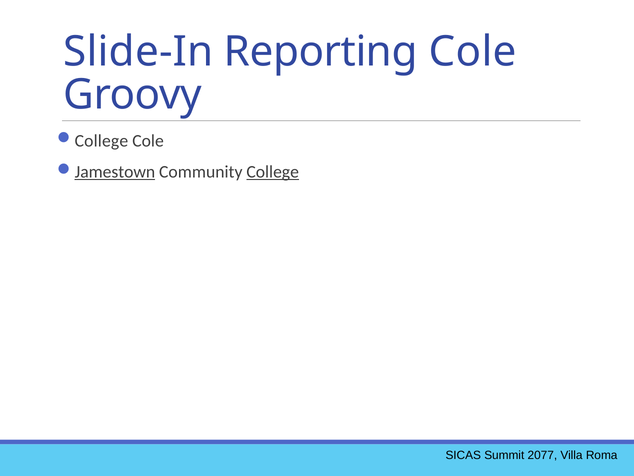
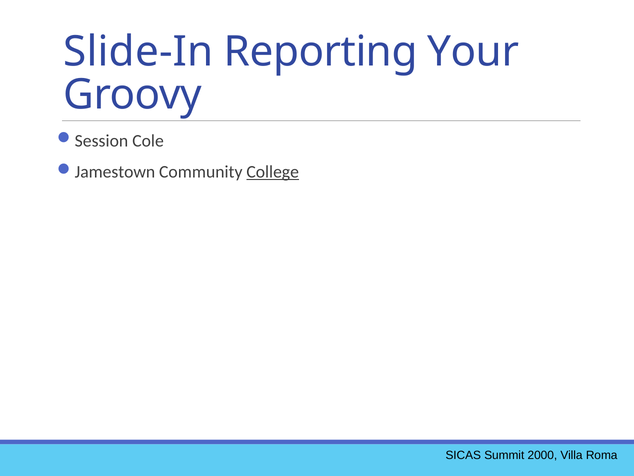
Reporting Cole: Cole -> Your (473, 52)
College: College -> Session (101, 141)
Jamestown underline: present -> none (115, 172)
2077: 2077 -> 2000 (542, 455)
